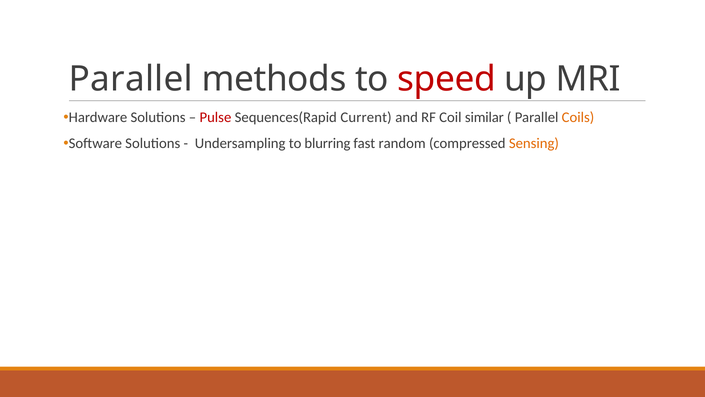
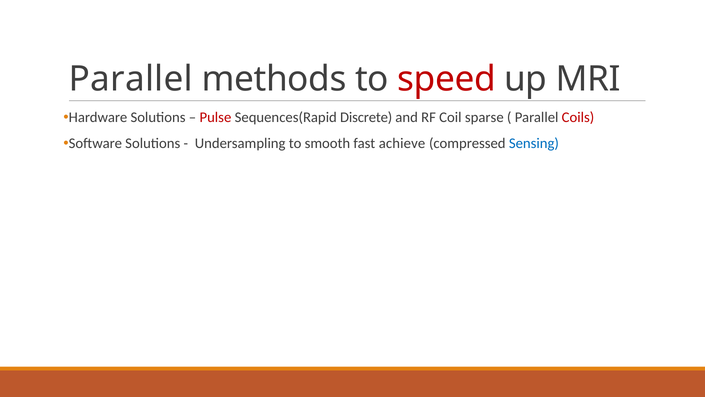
Current: Current -> Discrete (366, 117)
similar: similar -> sparse (484, 117)
Coils colour: orange -> red (578, 117)
blurring: blurring -> smooth (327, 143)
random: random -> achieve (402, 143)
Sensing colour: orange -> blue (534, 143)
